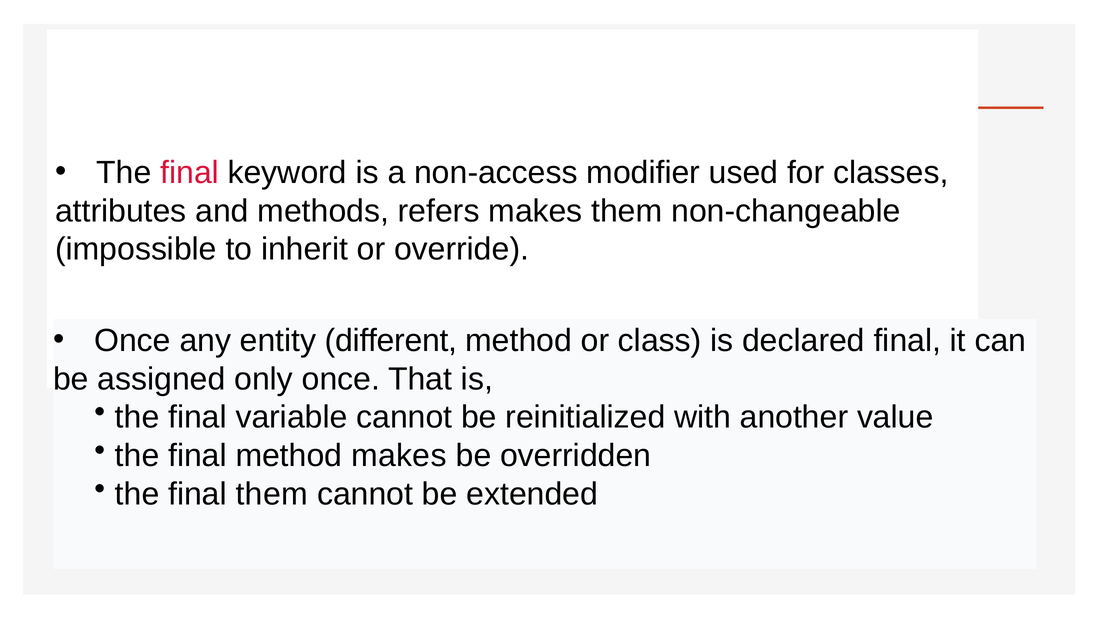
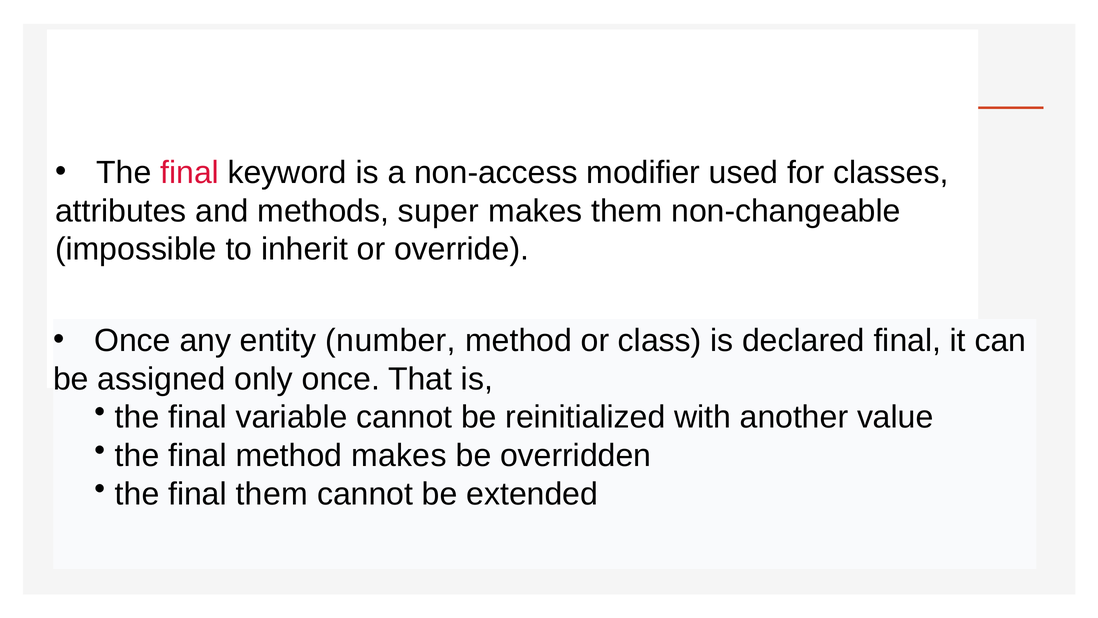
refers: refers -> super (438, 211)
different: different -> number (391, 340)
